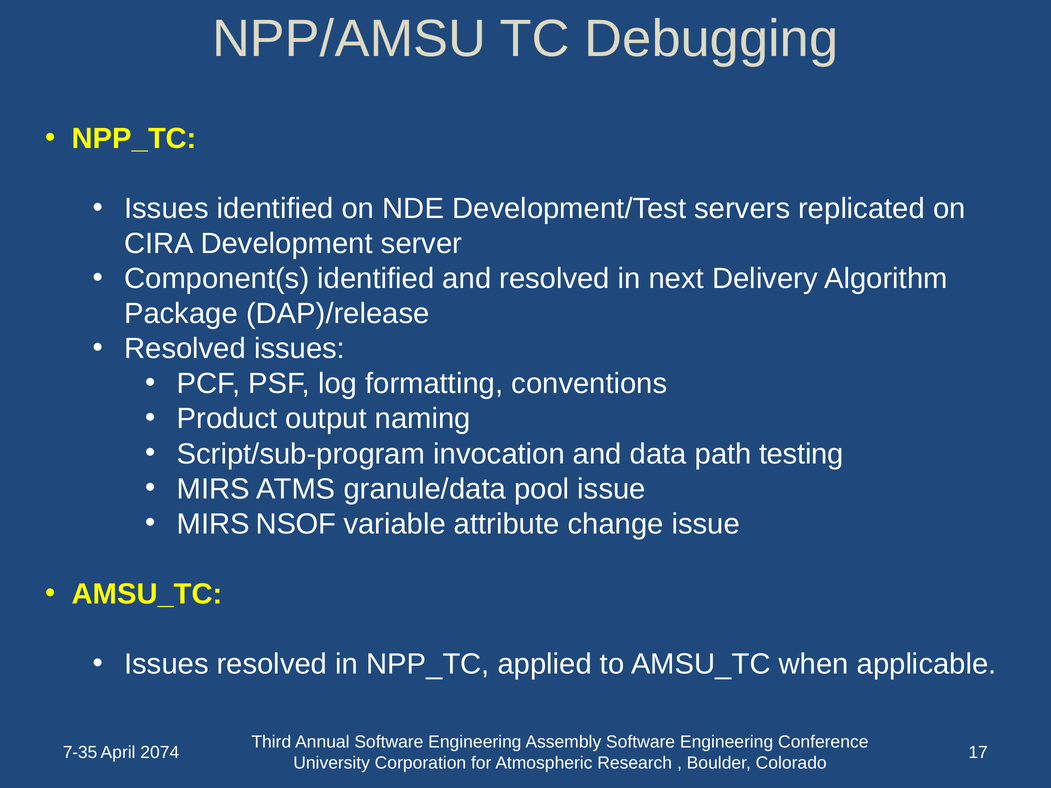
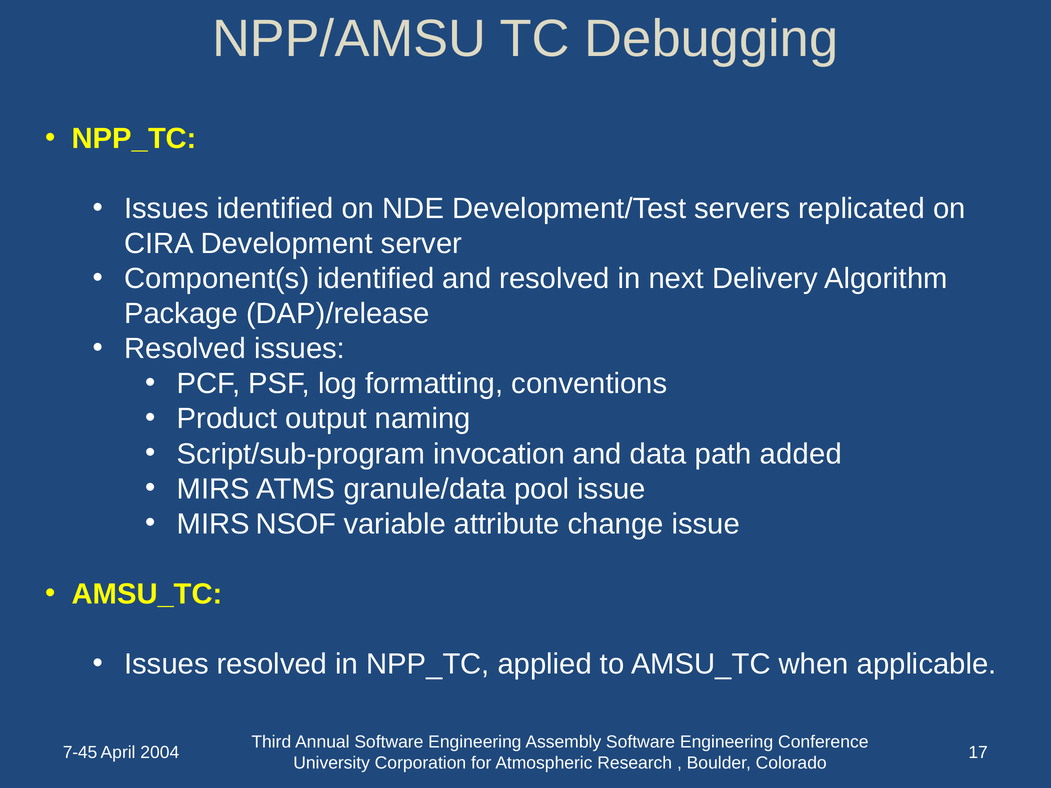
testing: testing -> added (801, 454)
7-35: 7-35 -> 7-45 (80, 753)
2074: 2074 -> 2004 (160, 753)
